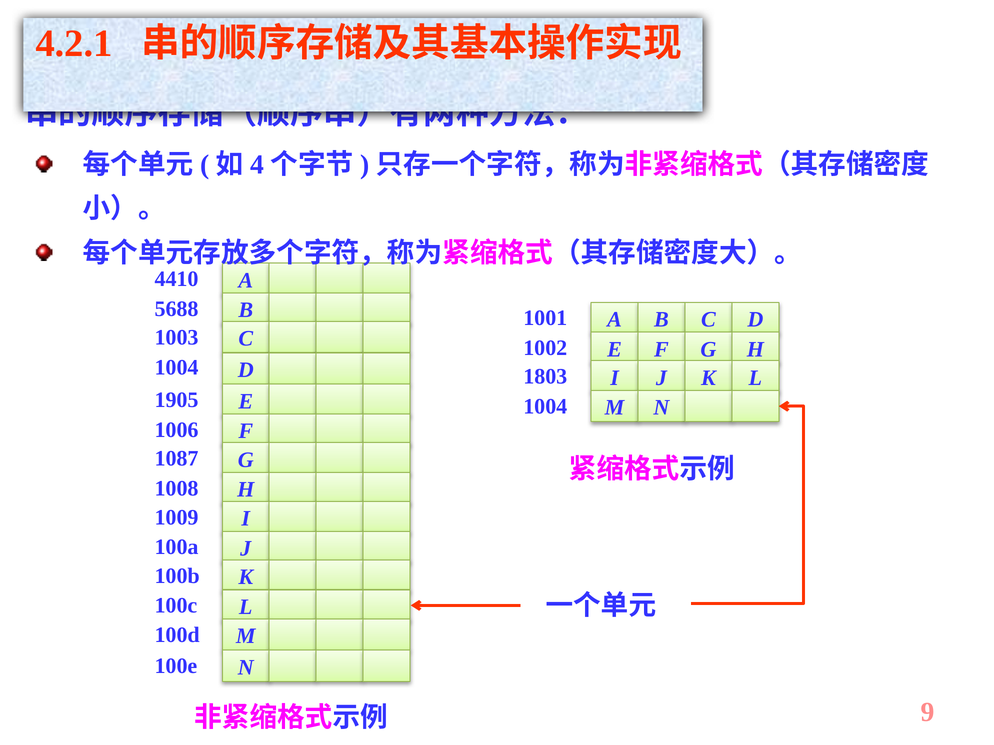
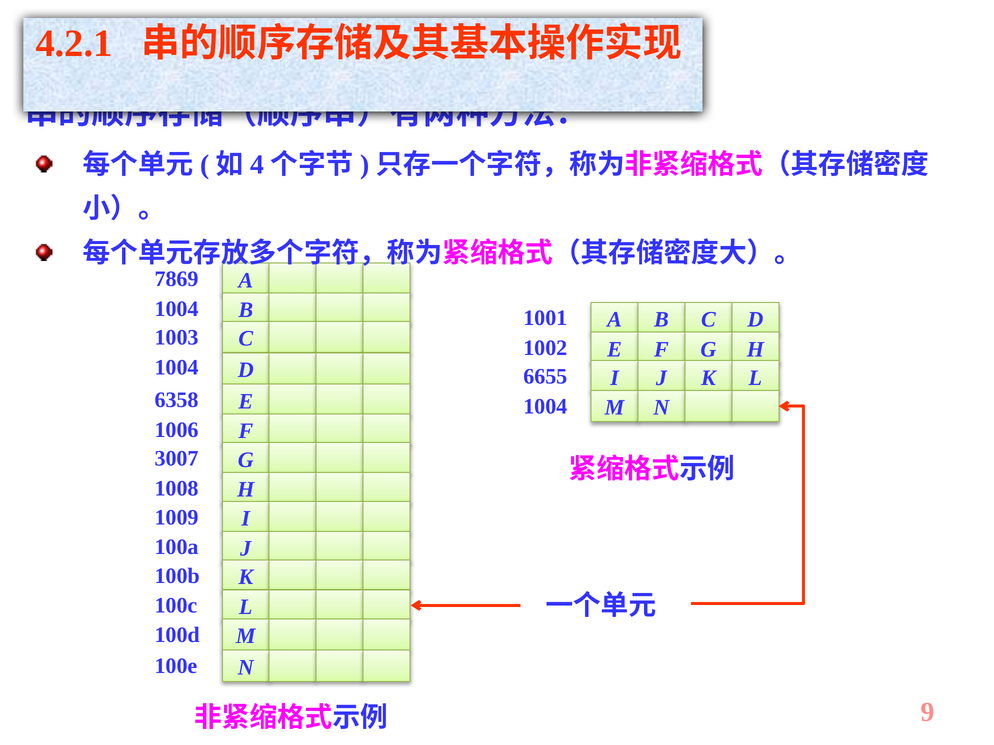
4410: 4410 -> 7869 (177, 279)
5688: 5688 -> 1004 (177, 309)
1803: 1803 -> 6655 (545, 377)
1905: 1905 -> 6358 (177, 400)
1087: 1087 -> 3007 (177, 459)
